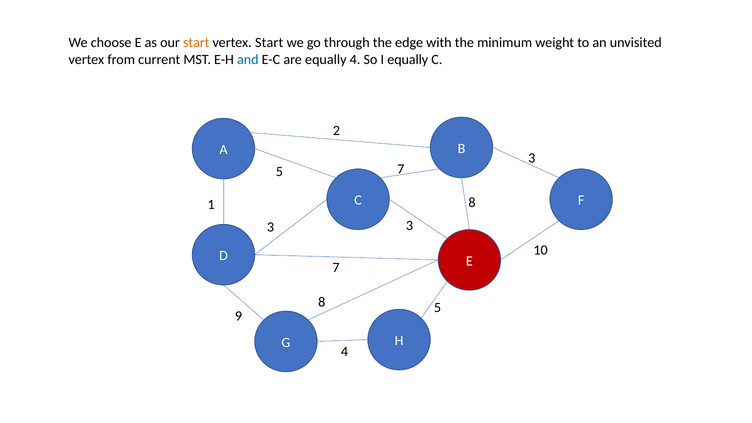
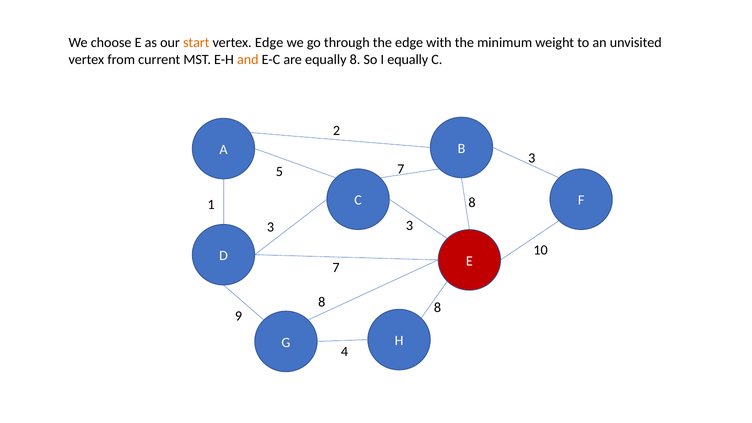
vertex Start: Start -> Edge (269, 43)
and colour: blue -> orange (248, 59)
equally 4: 4 -> 8 (355, 59)
8 5: 5 -> 8 (437, 308)
